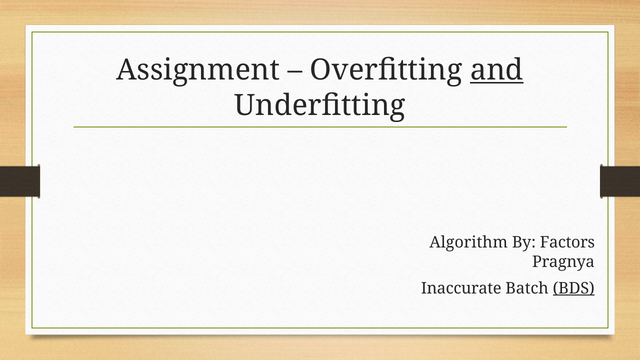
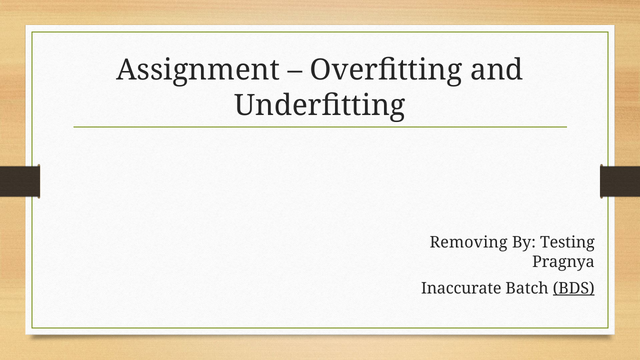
and underline: present -> none (497, 70)
Algorithm: Algorithm -> Removing (469, 243)
Factors: Factors -> Testing (567, 243)
